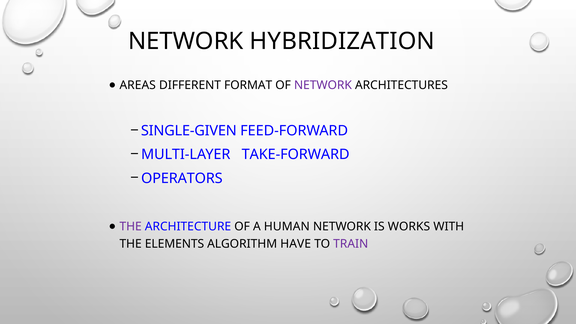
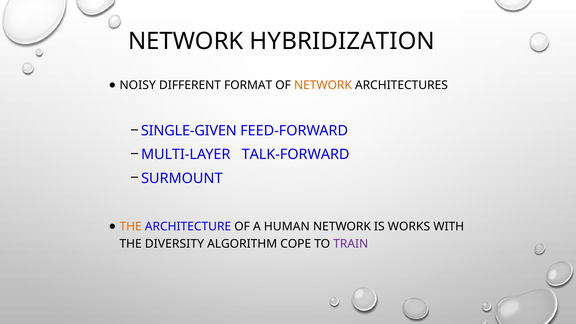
AREAS: AREAS -> NOISY (138, 85)
NETWORK colour: purple -> orange (323, 85)
TAKE-FORWARD: TAKE-FORWARD -> TALK-FORWARD (296, 155)
OPERATORS: OPERATORS -> SURMOUNT (182, 178)
THE colour: purple -> orange (131, 227)
ELEMENTS: ELEMENTS -> DIVERSITY (174, 244)
HAVE: HAVE -> COPE (296, 244)
